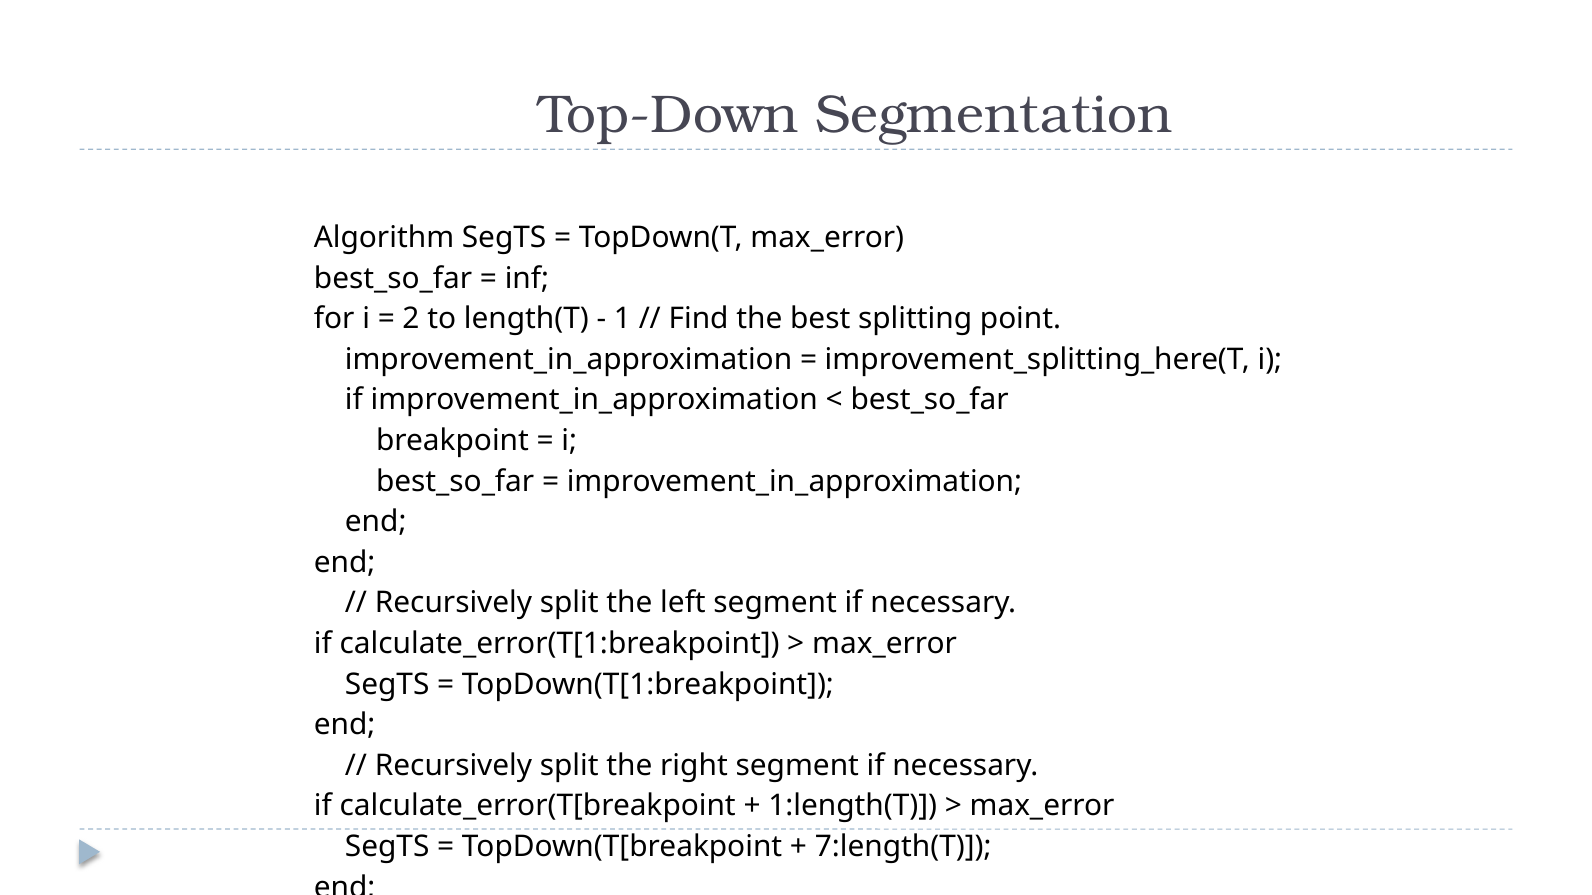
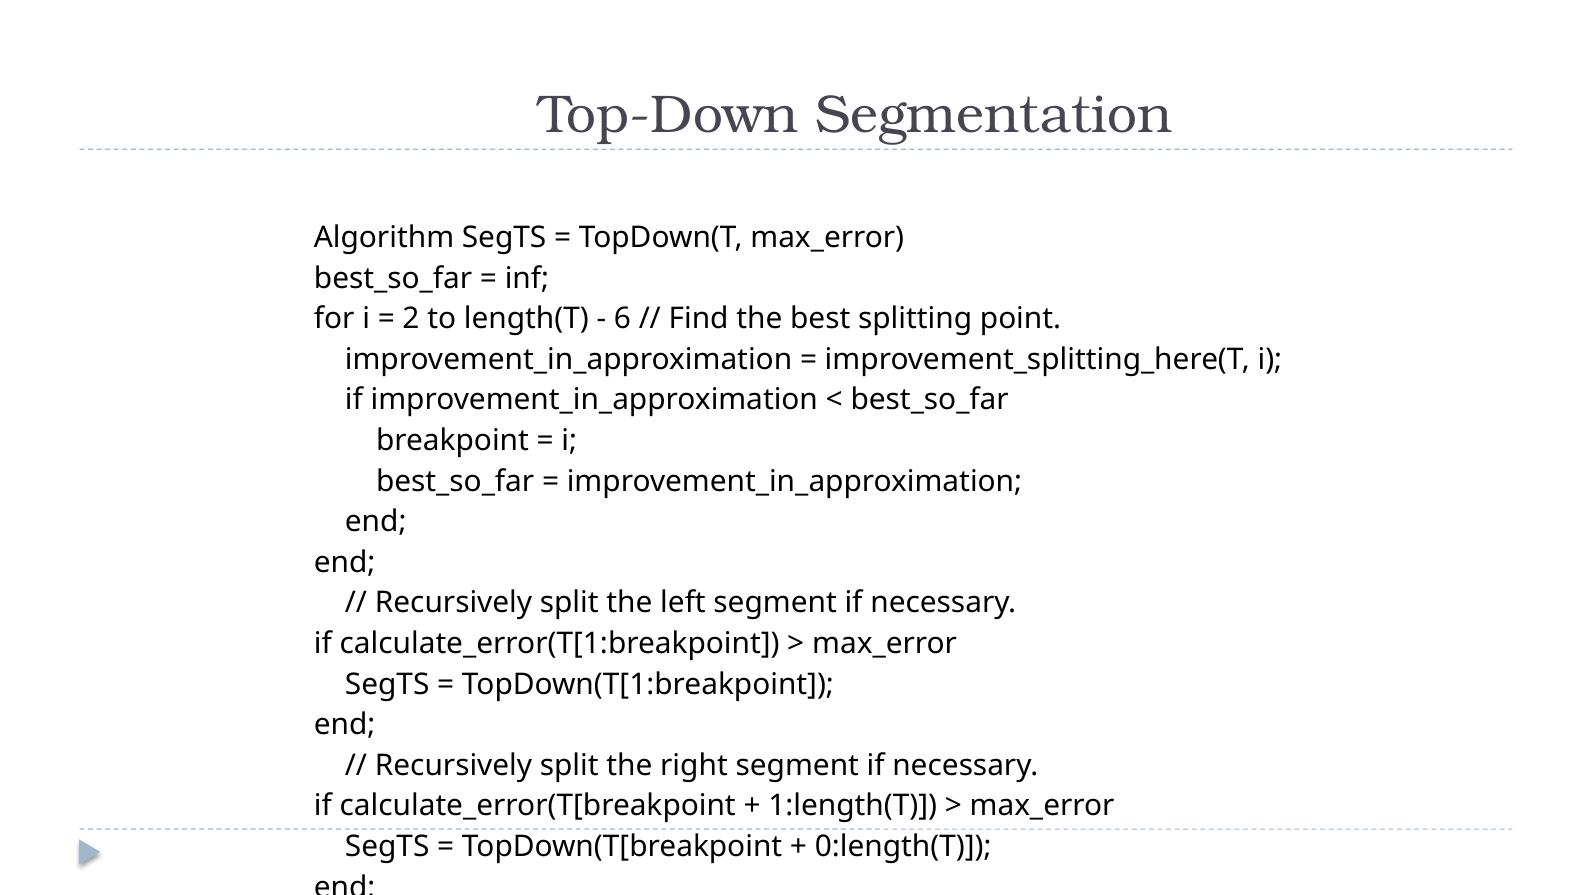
1: 1 -> 6 (622, 319)
7:length(T: 7:length(T -> 0:length(T (903, 847)
